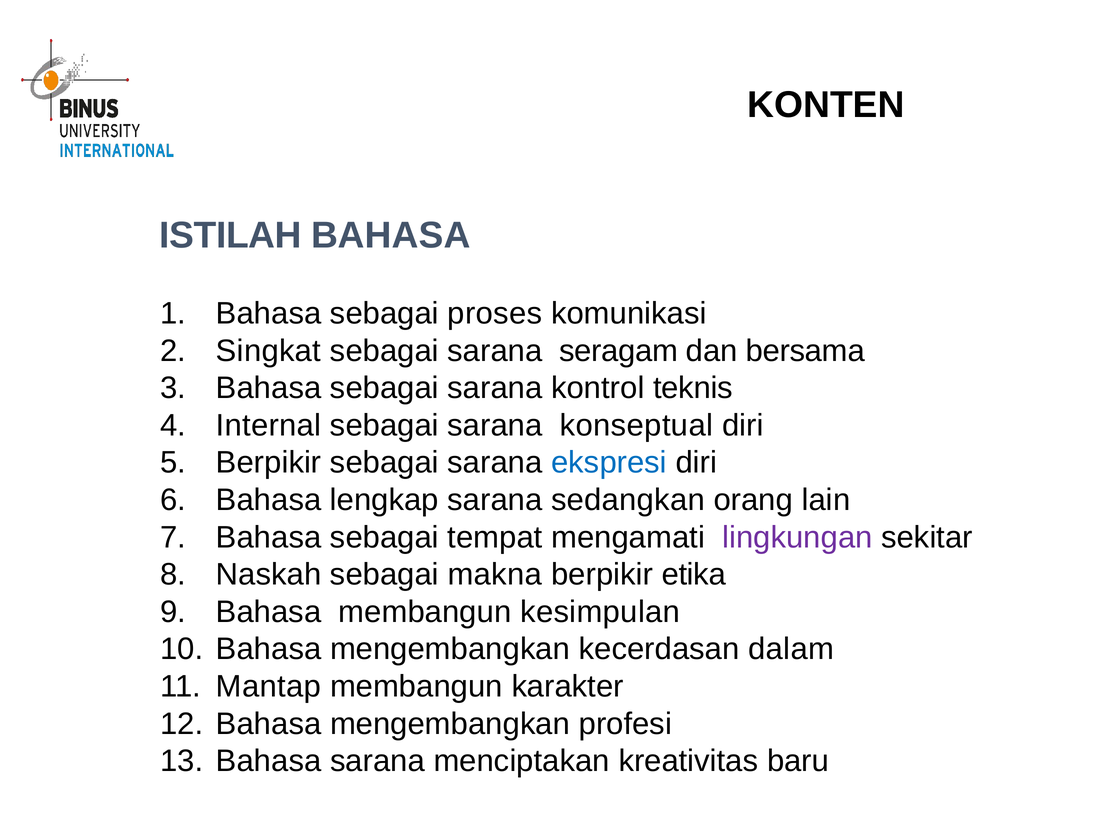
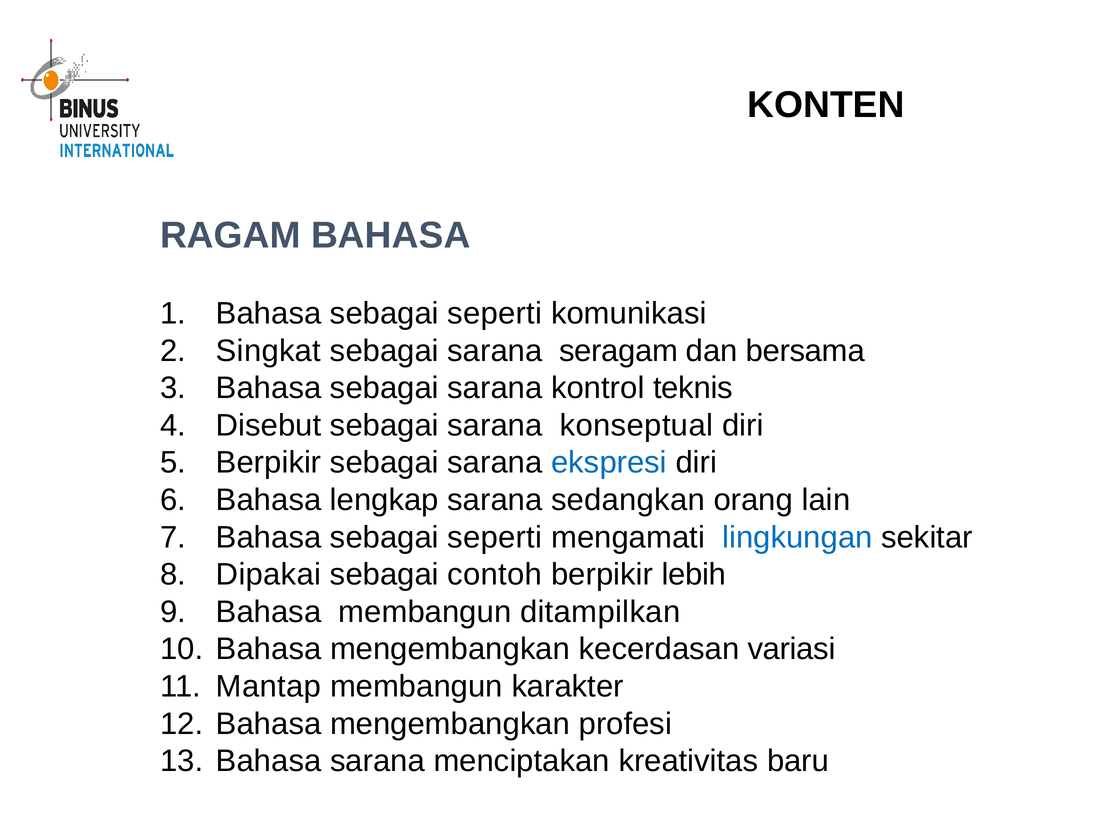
ISTILAH: ISTILAH -> RAGAM (230, 235)
proses: proses -> seperti (495, 313)
Internal: Internal -> Disebut (269, 425)
tempat: tempat -> seperti (495, 537)
lingkungan colour: purple -> blue (797, 537)
Naskah: Naskah -> Dipakai (269, 574)
makna: makna -> contoh (495, 574)
etika: etika -> lebih (694, 574)
kesimpulan: kesimpulan -> ditampilkan (600, 612)
dalam: dalam -> variasi (791, 649)
